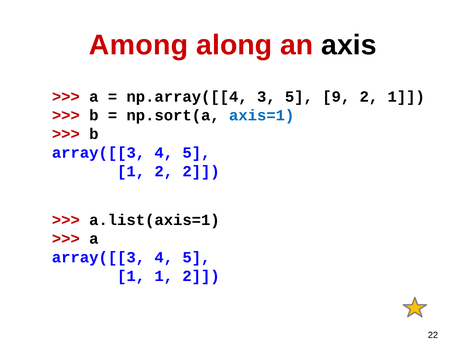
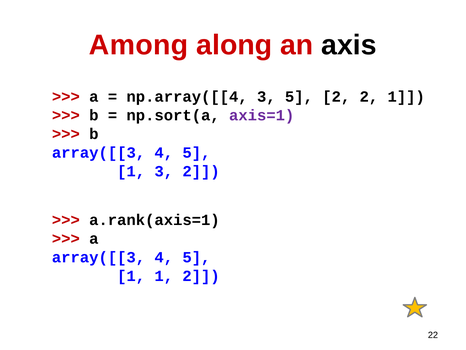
5 9: 9 -> 2 (336, 96)
axis=1 colour: blue -> purple (262, 115)
2: 2 -> 3 (164, 171)
a.list(axis=1: a.list(axis=1 -> a.rank(axis=1 (154, 220)
